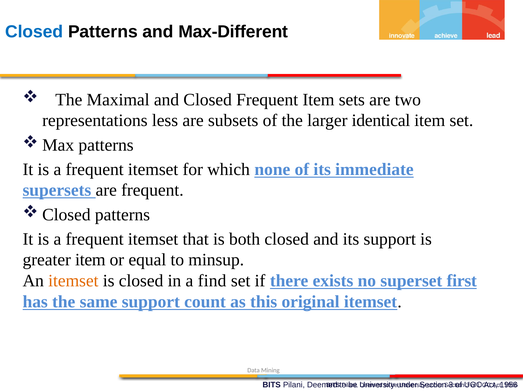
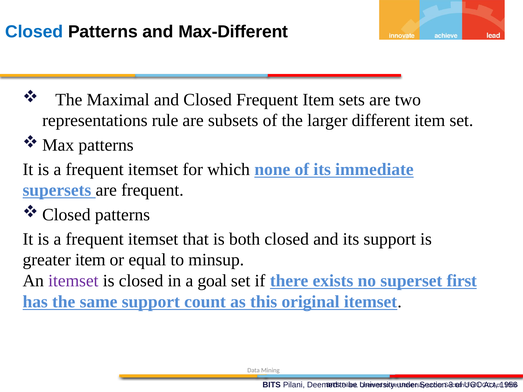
less: less -> rule (165, 121)
identical: identical -> different (381, 121)
itemset colour: orange -> purple (73, 281)
find: find -> goal (212, 281)
